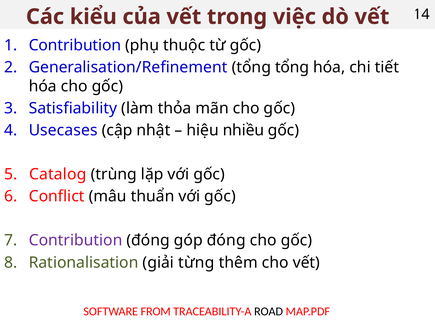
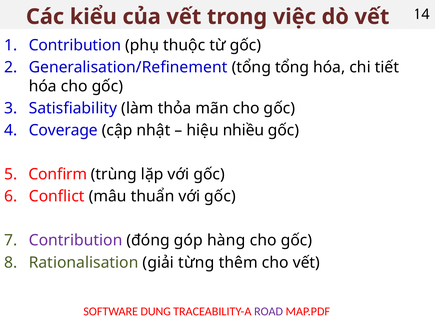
Usecases: Usecases -> Coverage (63, 130)
Catalog: Catalog -> Confirm (58, 174)
góp đóng: đóng -> hàng (226, 240)
FROM: FROM -> DUNG (156, 311)
ROAD colour: black -> purple (269, 311)
